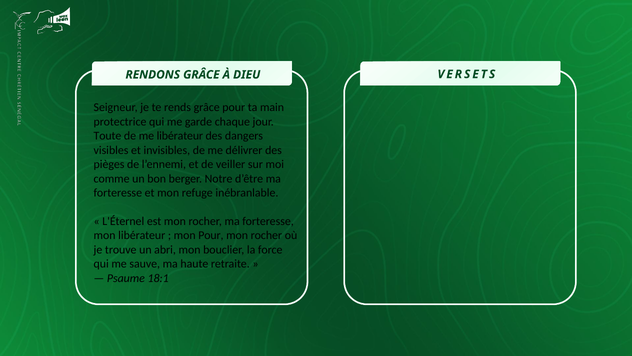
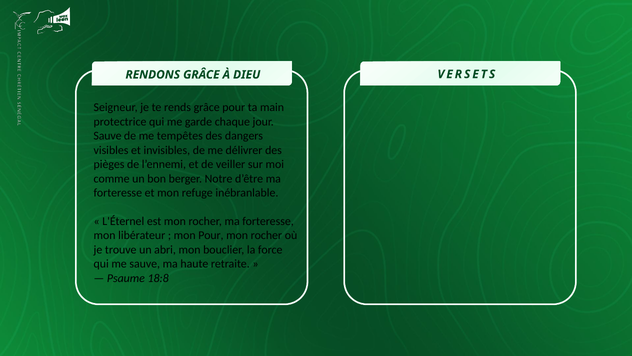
Toute: Toute -> Sauve (108, 136)
me libérateur: libérateur -> tempêtes (180, 136)
18:1: 18:1 -> 18:8 (158, 278)
